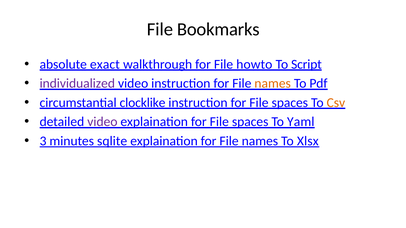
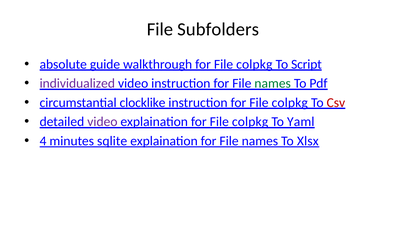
Bookmarks: Bookmarks -> Subfolders (218, 29)
exact: exact -> guide (105, 64)
walkthrough for File howto: howto -> colpkg (254, 64)
names colour: orange -> green (273, 84)
instruction for File spaces: spaces -> colpkg (290, 103)
Csv colour: orange -> red (336, 103)
explaination for File spaces: spaces -> colpkg (250, 122)
3: 3 -> 4 (43, 141)
